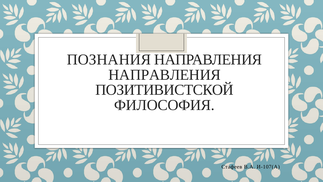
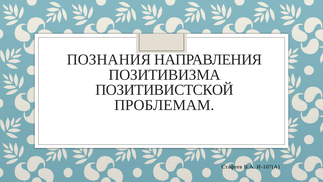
НАПРАВЛЕНИЯ: НАПРАВЛЕНИЯ -> ПОЗИТИВИЗМА (165, 75)
ФИЛОСОФИЯ: ФИЛОСОФИЯ -> ПРОБЛЕМАМ (164, 105)
